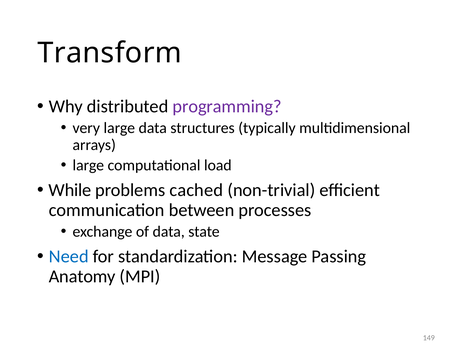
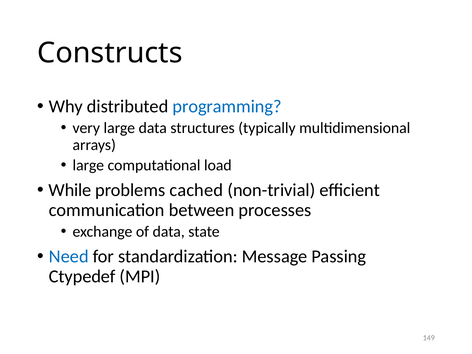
Transform: Transform -> Constructs (110, 53)
programming colour: purple -> blue (227, 106)
Anatomy: Anatomy -> Ctypedef (82, 276)
